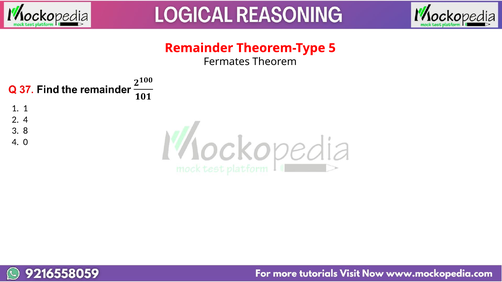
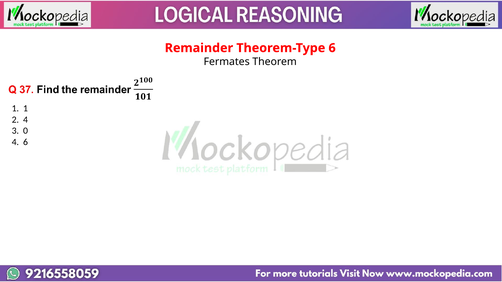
Theorem-Type 5: 5 -> 6 (332, 48)
8: 8 -> 0 (25, 131)
4 0: 0 -> 6 (25, 142)
